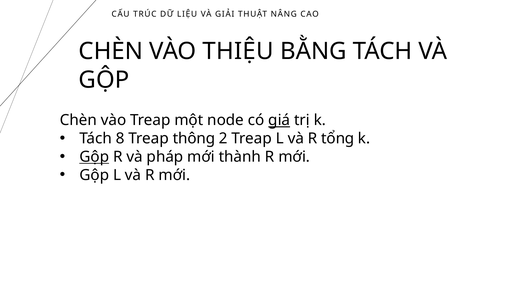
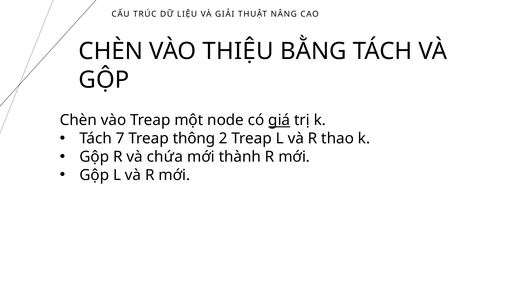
8: 8 -> 7 (120, 139)
tổng: tổng -> thao (338, 139)
Gộp underline: present -> none (94, 157)
pháp: pháp -> chứa (165, 157)
